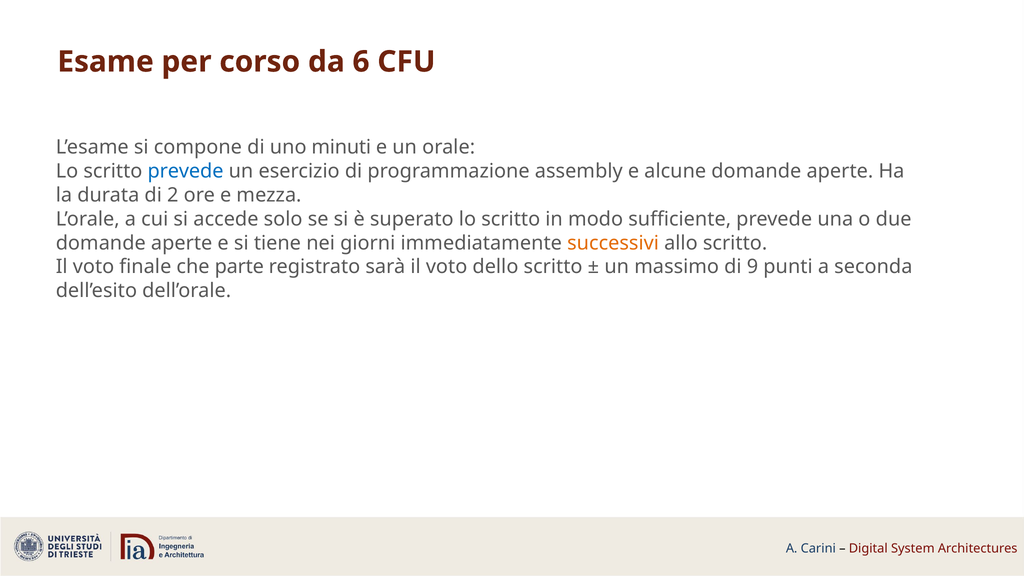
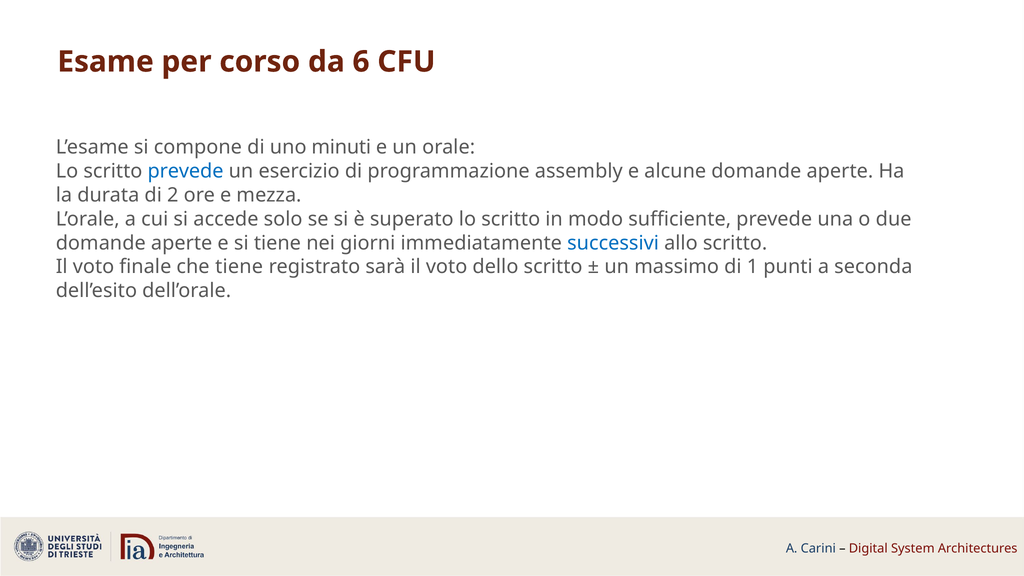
successivi colour: orange -> blue (613, 243)
che parte: parte -> tiene (239, 267)
9: 9 -> 1 (752, 267)
